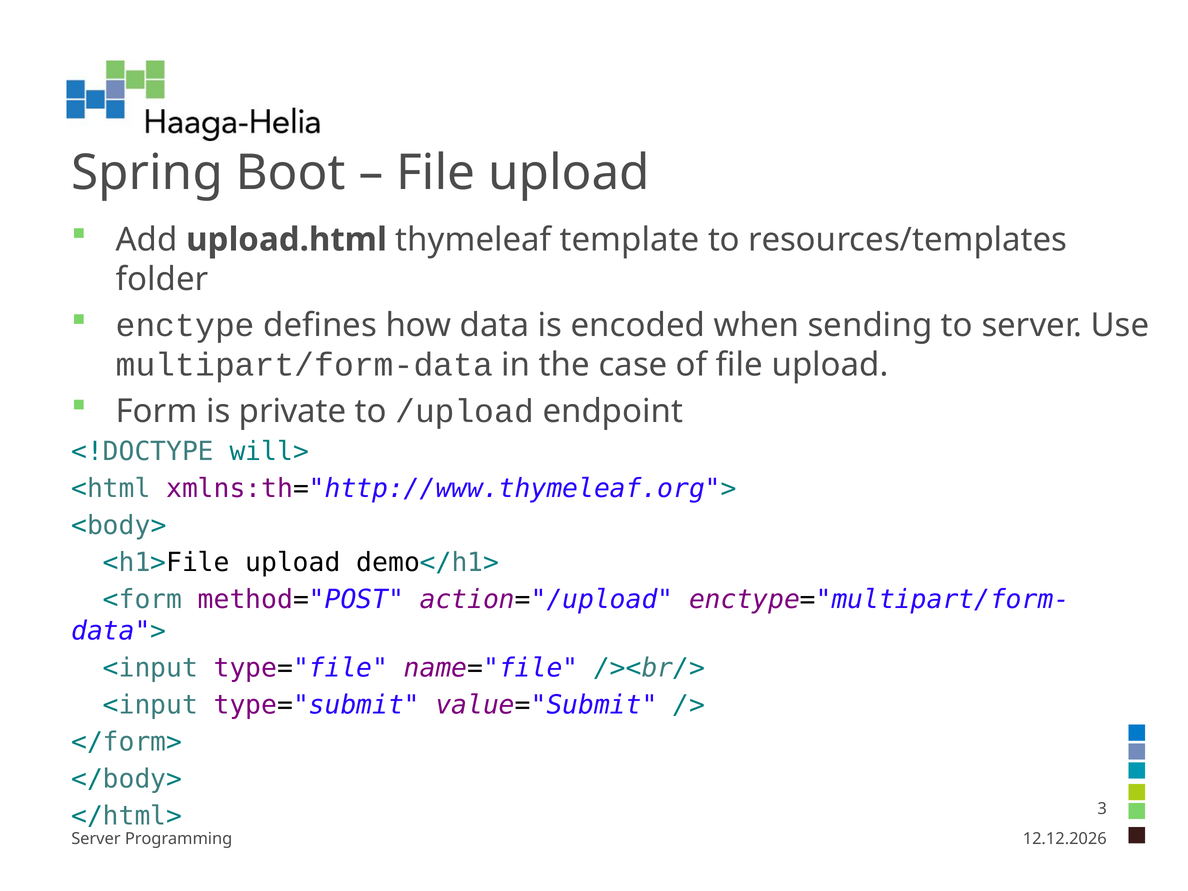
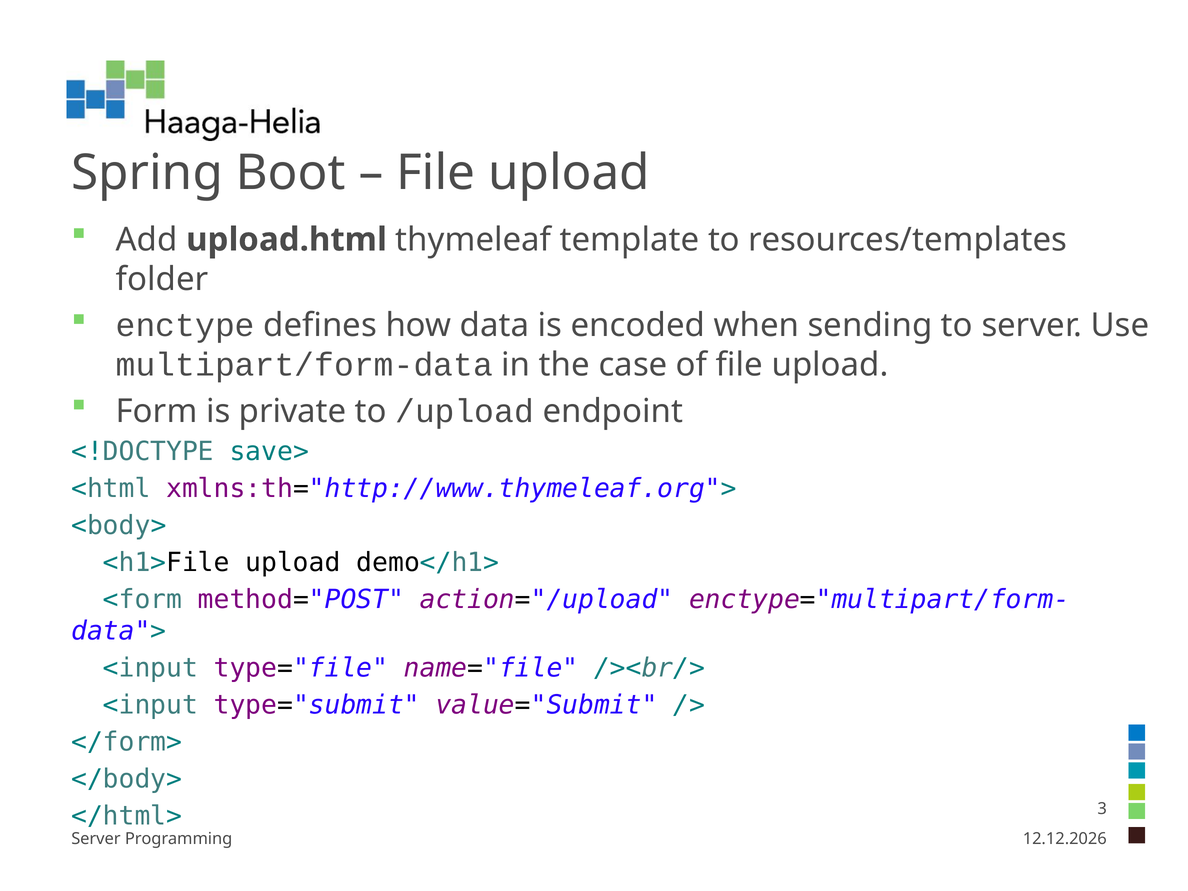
will>: will> -> save> (269, 452)
